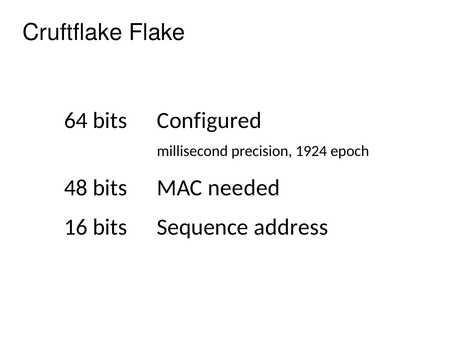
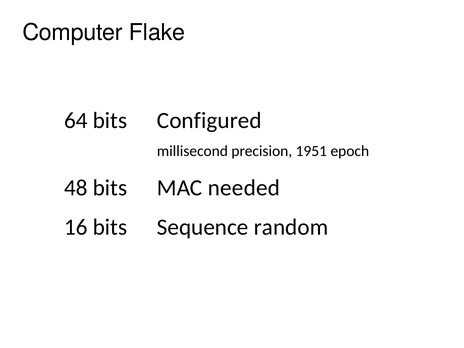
Cruftflake: Cruftflake -> Computer (73, 32)
1924: 1924 -> 1951 (311, 151)
address: address -> random (291, 227)
